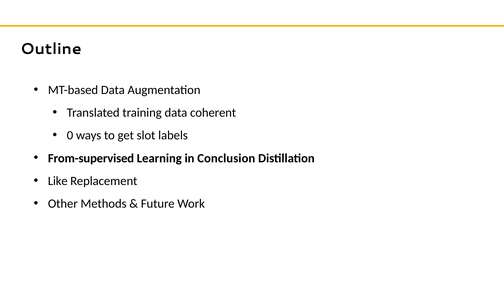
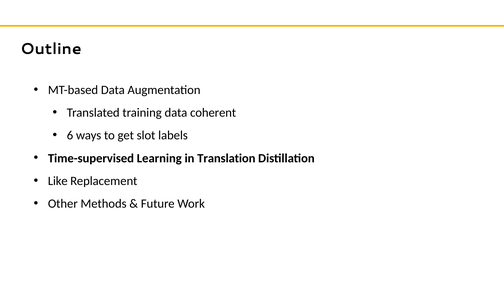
0: 0 -> 6 (70, 135)
From-supervised: From-supervised -> Time-supervised (91, 158)
Conclusion: Conclusion -> Translation (226, 158)
